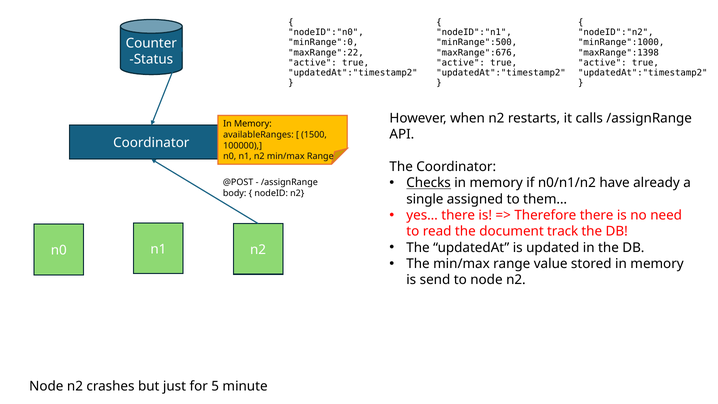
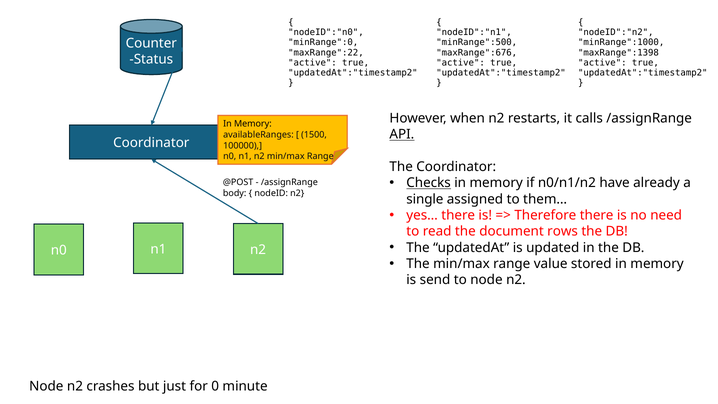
API underline: none -> present (402, 135)
track: track -> rows (563, 231)
5: 5 -> 0 (215, 386)
